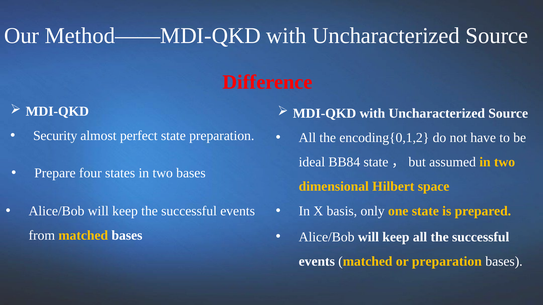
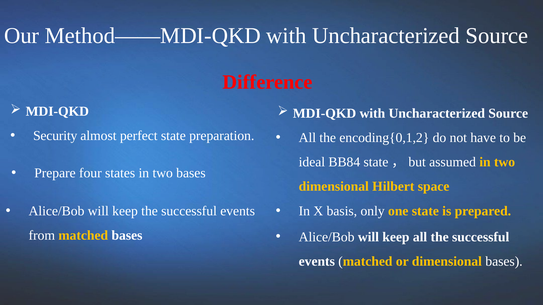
or preparation: preparation -> dimensional (447, 262)
